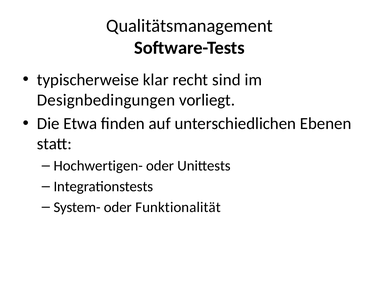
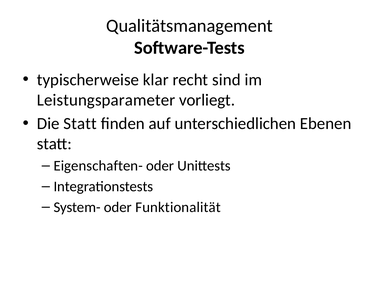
Designbedingungen: Designbedingungen -> Leistungsparameter (106, 100)
Die Etwa: Etwa -> Statt (80, 123)
Hochwertigen-: Hochwertigen- -> Eigenschaften- (98, 165)
